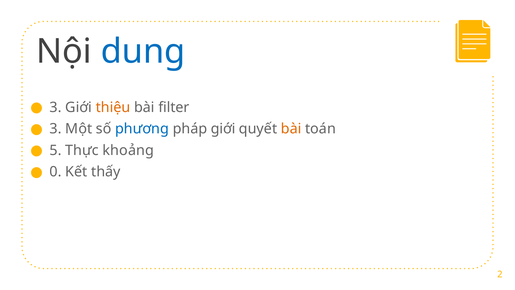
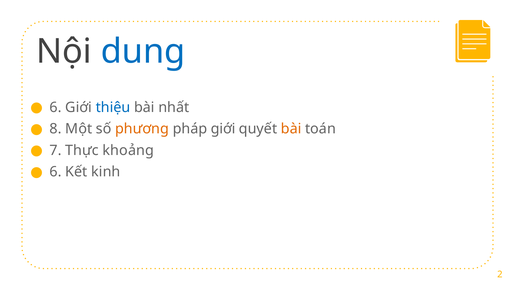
3: 3 -> 6 (56, 107)
thiệu colour: orange -> blue (113, 107)
filter: filter -> nhất (174, 107)
3: 3 -> 8 (56, 129)
phương colour: blue -> orange (142, 129)
5: 5 -> 7 (56, 150)
0: 0 -> 6 (56, 172)
thấy: thấy -> kinh (106, 172)
